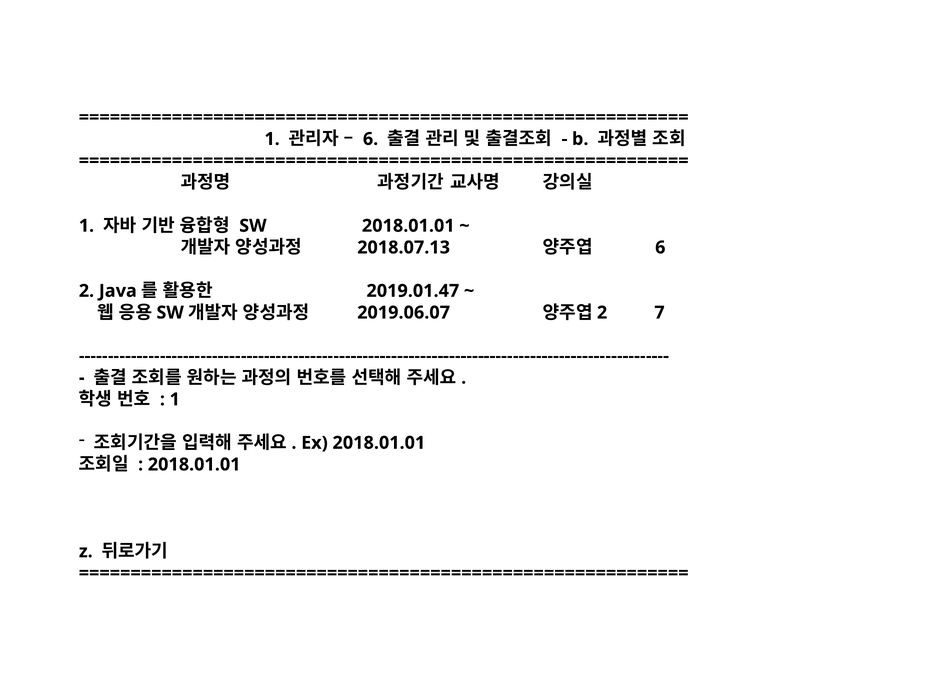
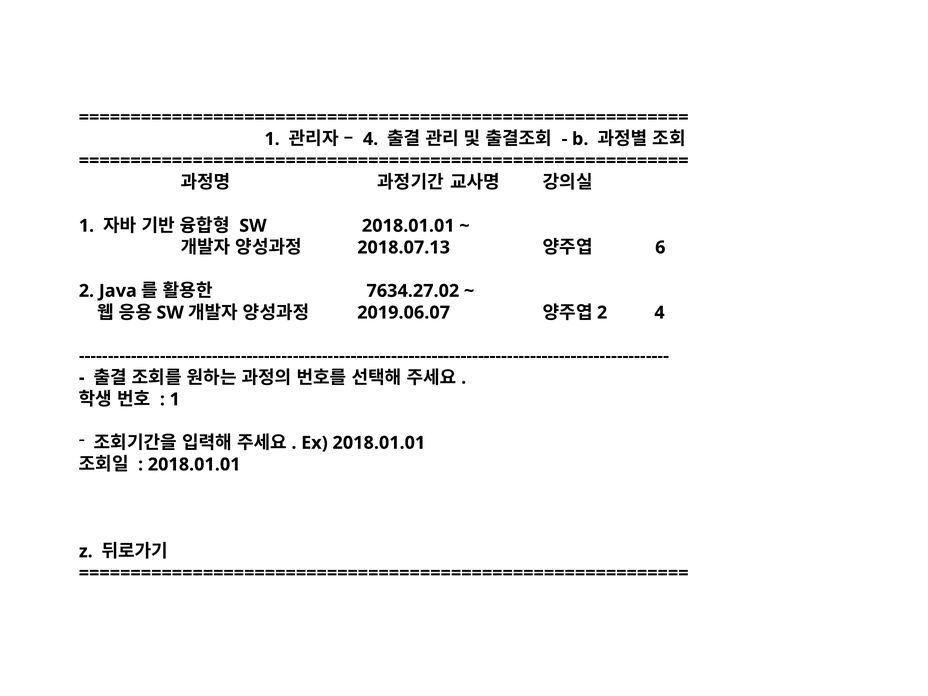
6: 6 -> 4 (371, 139)
2019.01.47: 2019.01.47 -> 7634.27.02 (413, 291)
2 7: 7 -> 4 (659, 313)
